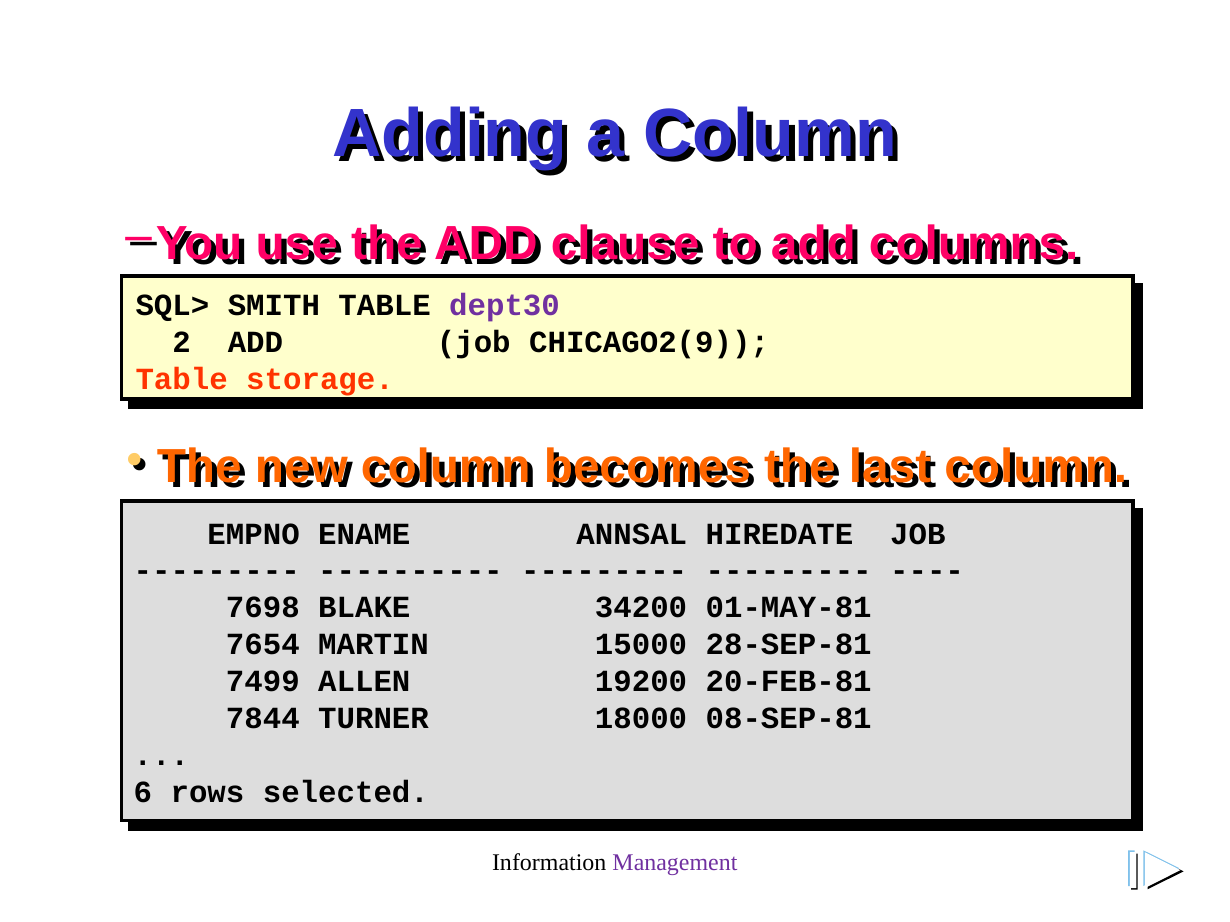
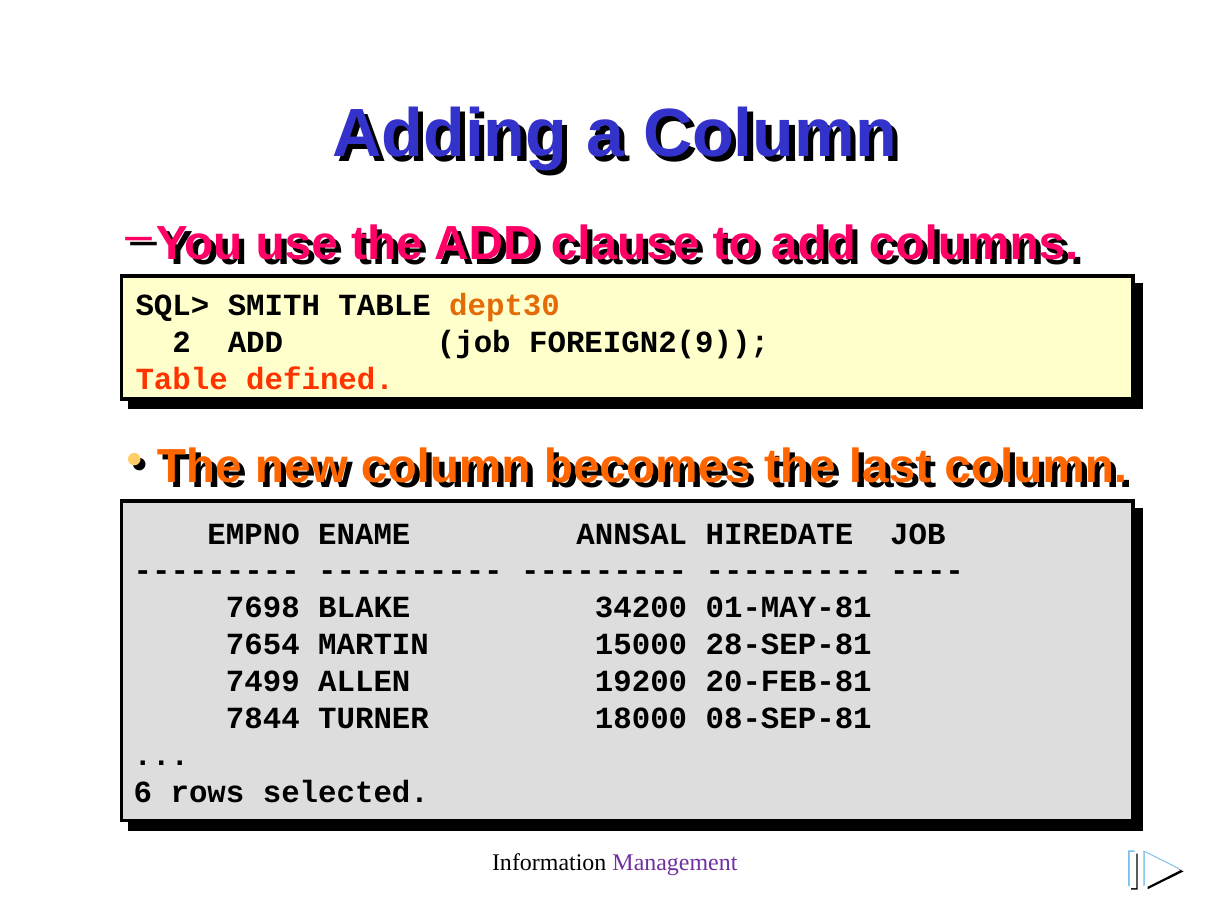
dept30 colour: purple -> orange (505, 305)
CHICAGO2(9: CHICAGO2(9 -> FOREIGN2(9 (649, 342)
storage: storage -> defined (320, 379)
